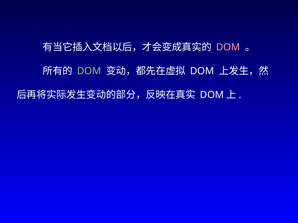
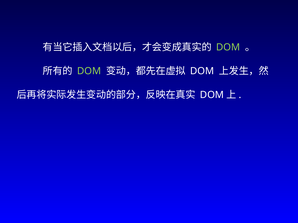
DOM colour: pink -> light green (228, 47)
